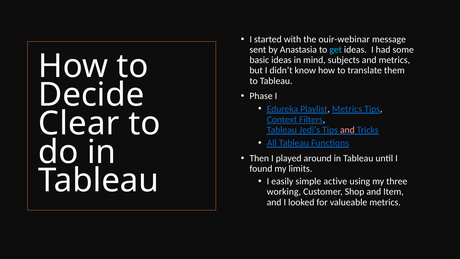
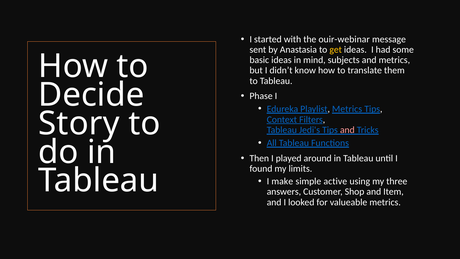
get colour: light blue -> yellow (336, 50)
Clear: Clear -> Story (79, 123)
easily: easily -> make (282, 181)
working: working -> answers (284, 192)
